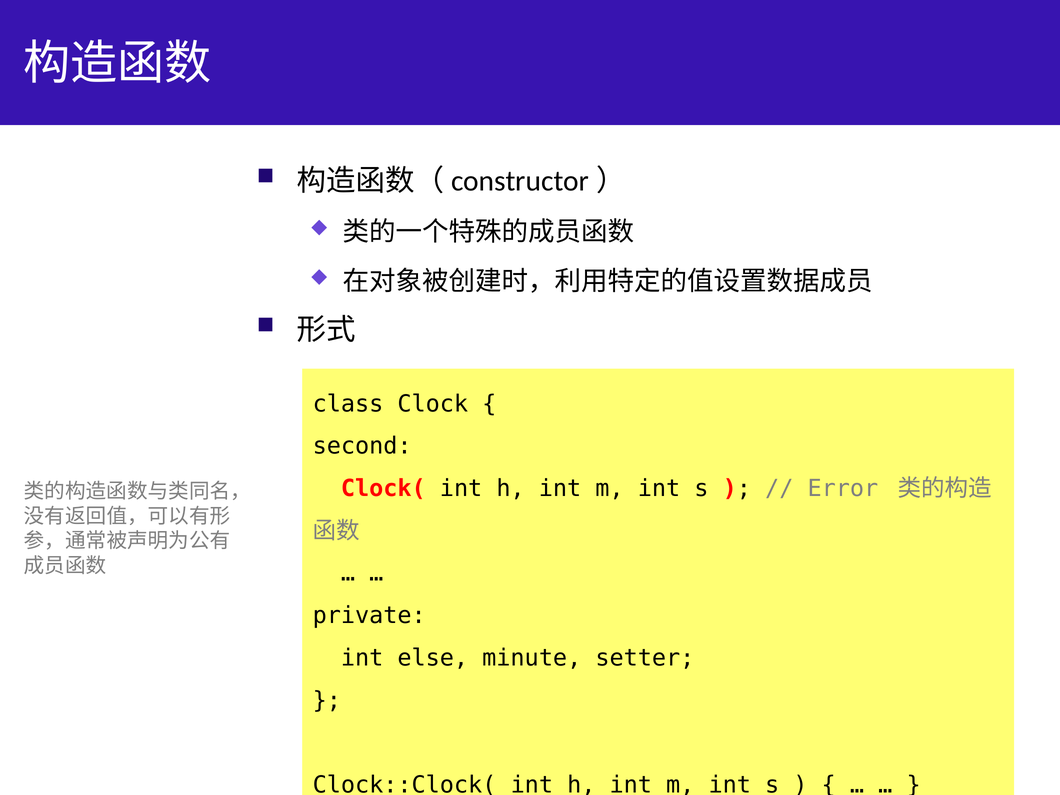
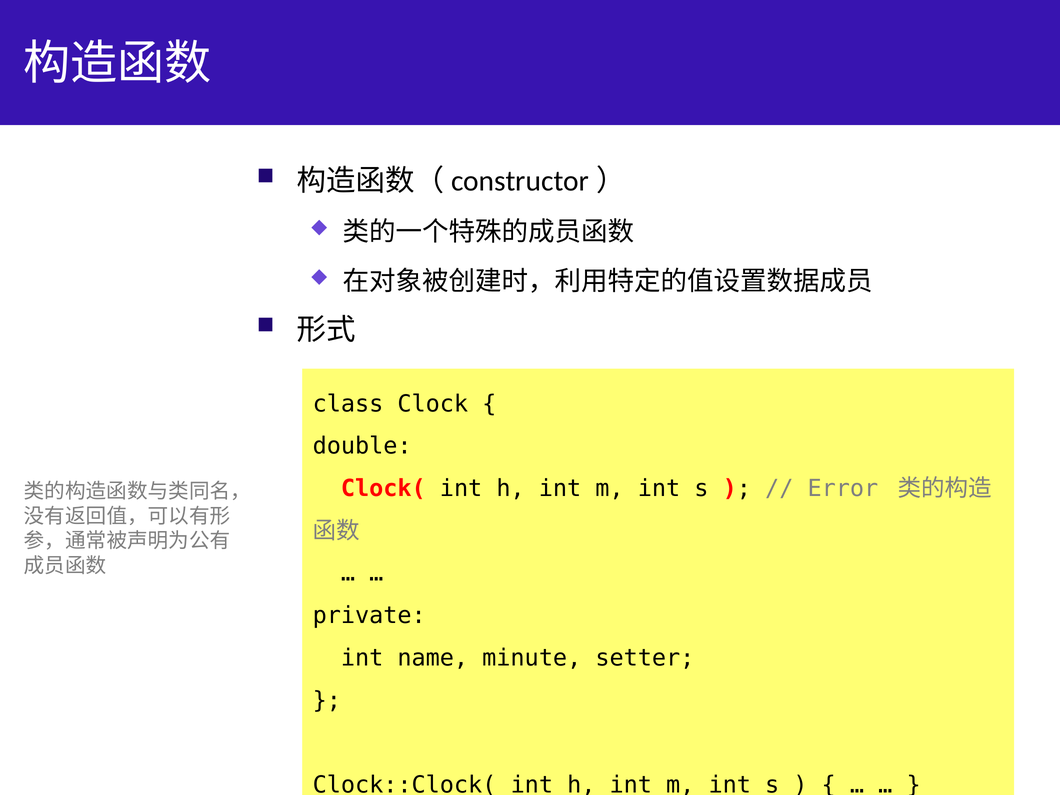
second: second -> double (362, 446)
else: else -> name (433, 658)
